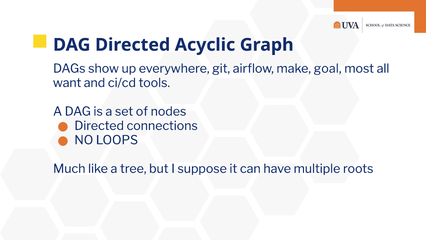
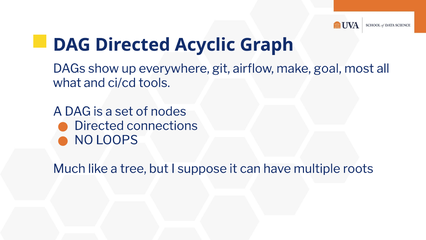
want: want -> what (67, 83)
